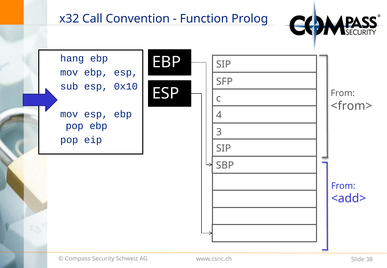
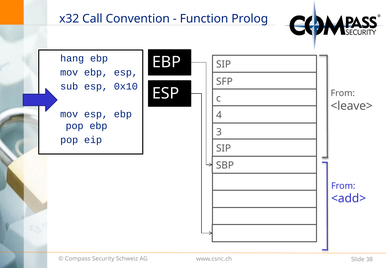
<from>: <from> -> <leave> (352, 106)
